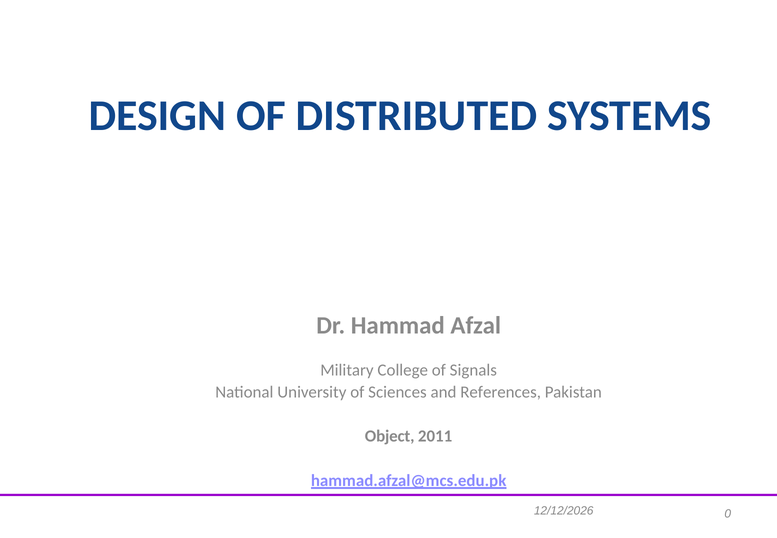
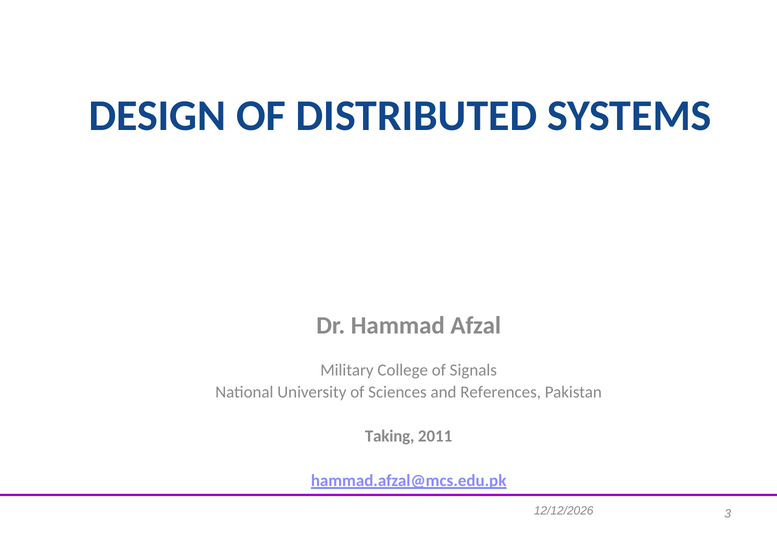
Object: Object -> Taking (390, 436)
0: 0 -> 3 (728, 514)
